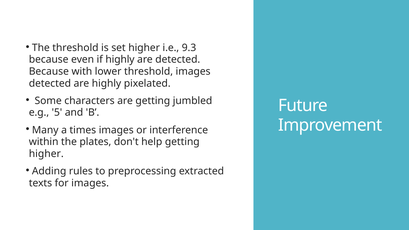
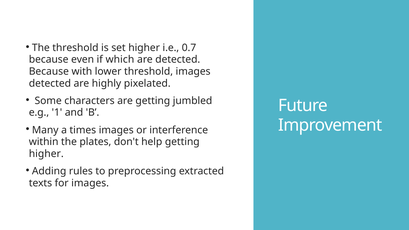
9.3: 9.3 -> 0.7 (189, 48)
if highly: highly -> which (120, 60)
5: 5 -> 1 (57, 113)
